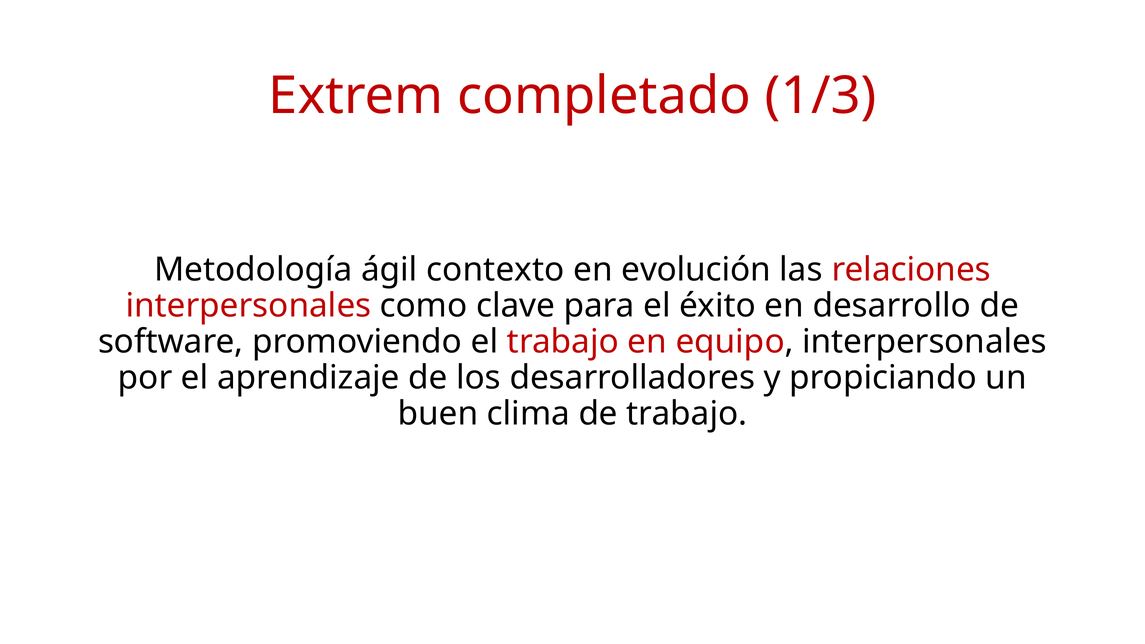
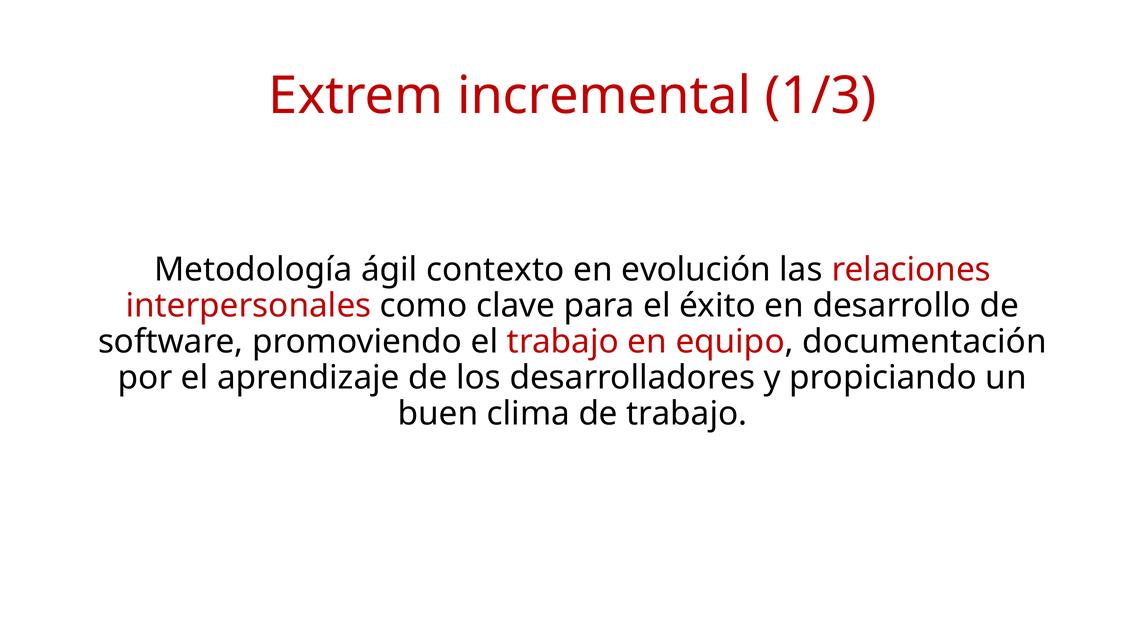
completado: completado -> incremental (604, 96)
equipo interpersonales: interpersonales -> documentación (925, 342)
